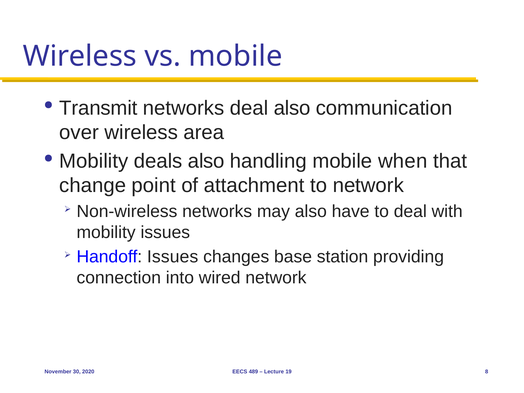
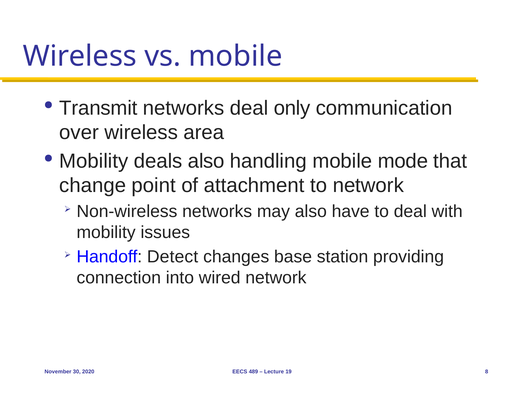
deal also: also -> only (292, 108)
when: when -> mode (403, 161)
Handoff Issues: Issues -> Detect (173, 257)
